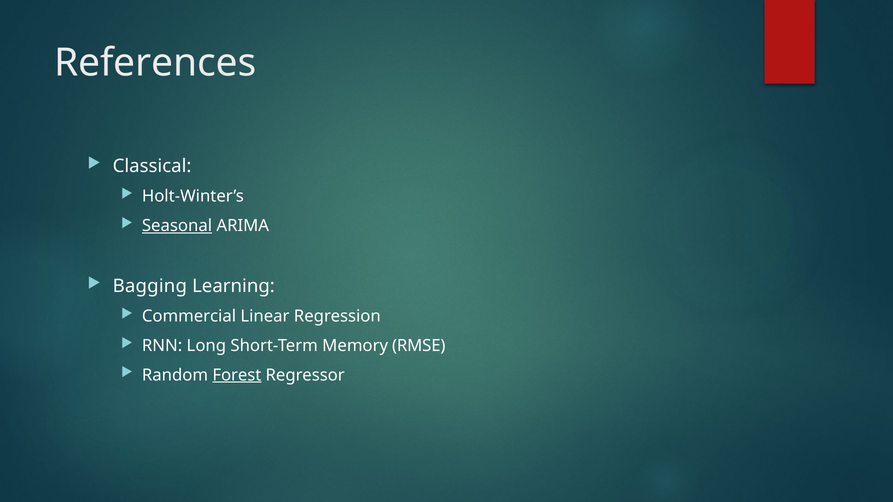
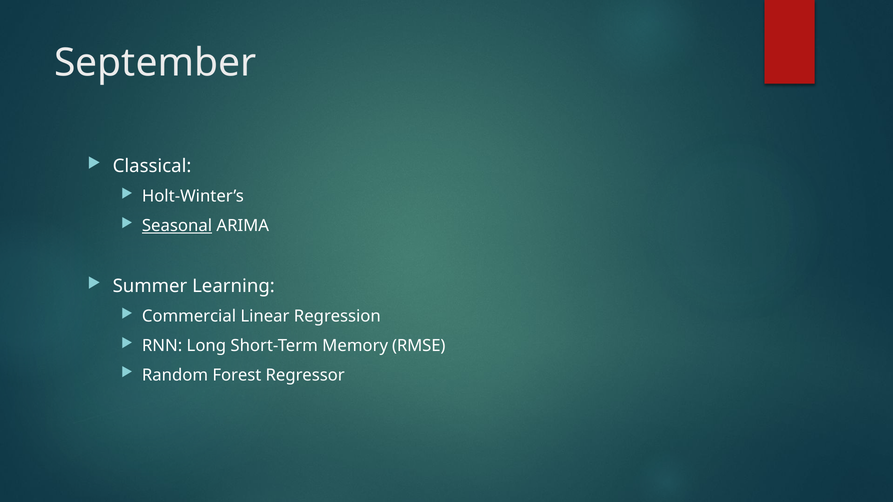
References: References -> September (155, 63)
Bagging: Bagging -> Summer (150, 286)
Forest underline: present -> none (237, 375)
